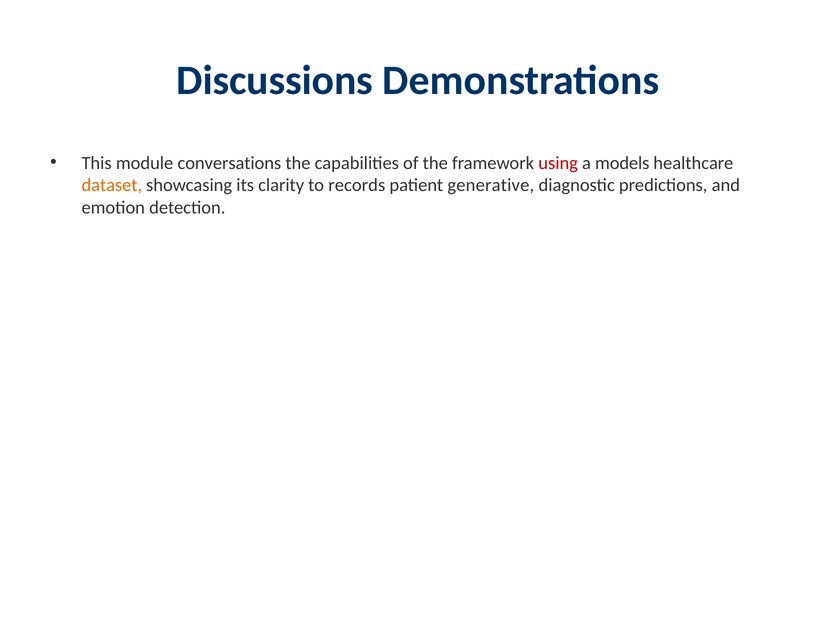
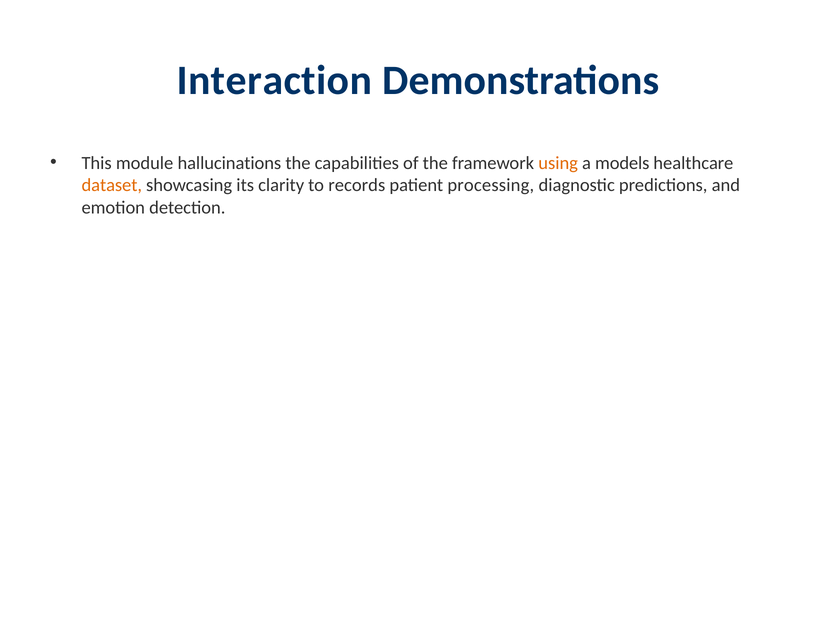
Discussions: Discussions -> Interaction (274, 80)
conversations: conversations -> hallucinations (229, 163)
using colour: red -> orange (558, 163)
generative: generative -> processing (491, 185)
